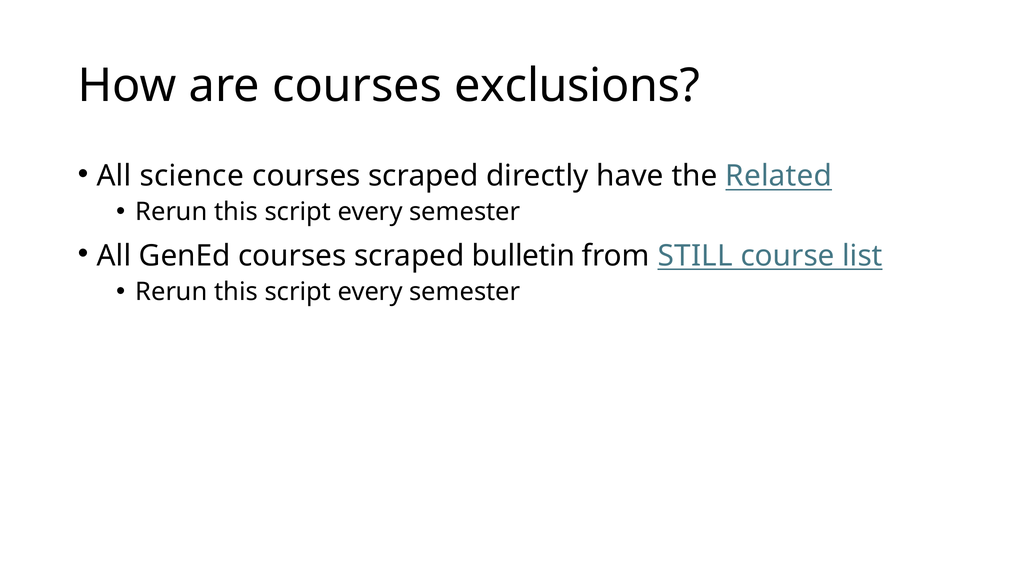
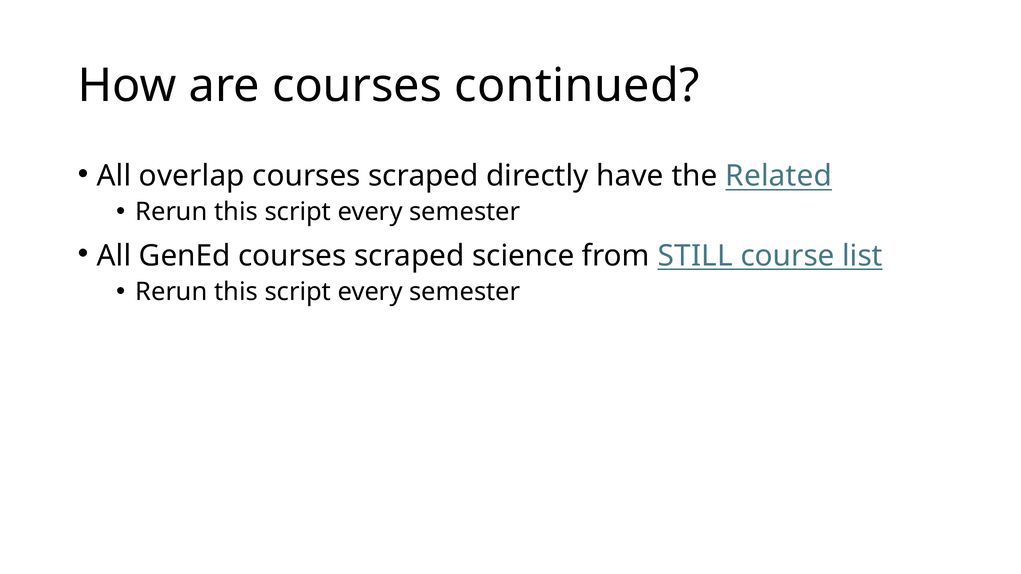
exclusions: exclusions -> continued (577, 86)
science: science -> overlap (192, 176)
bulletin: bulletin -> science (523, 256)
